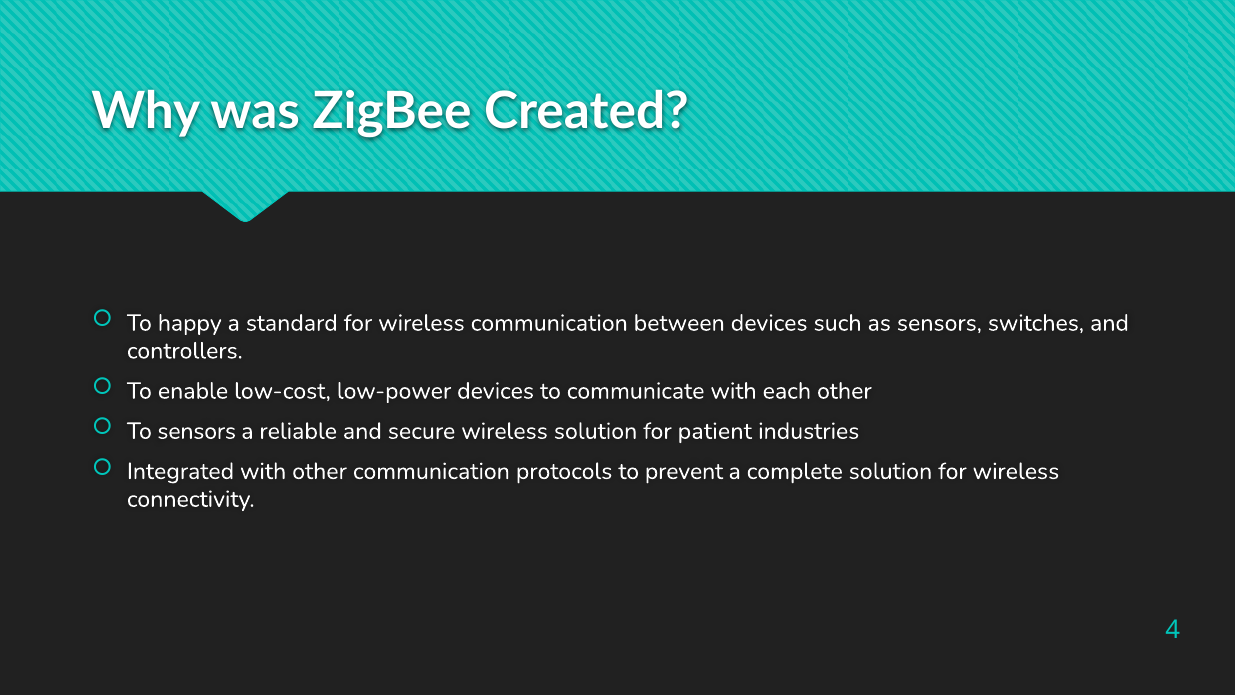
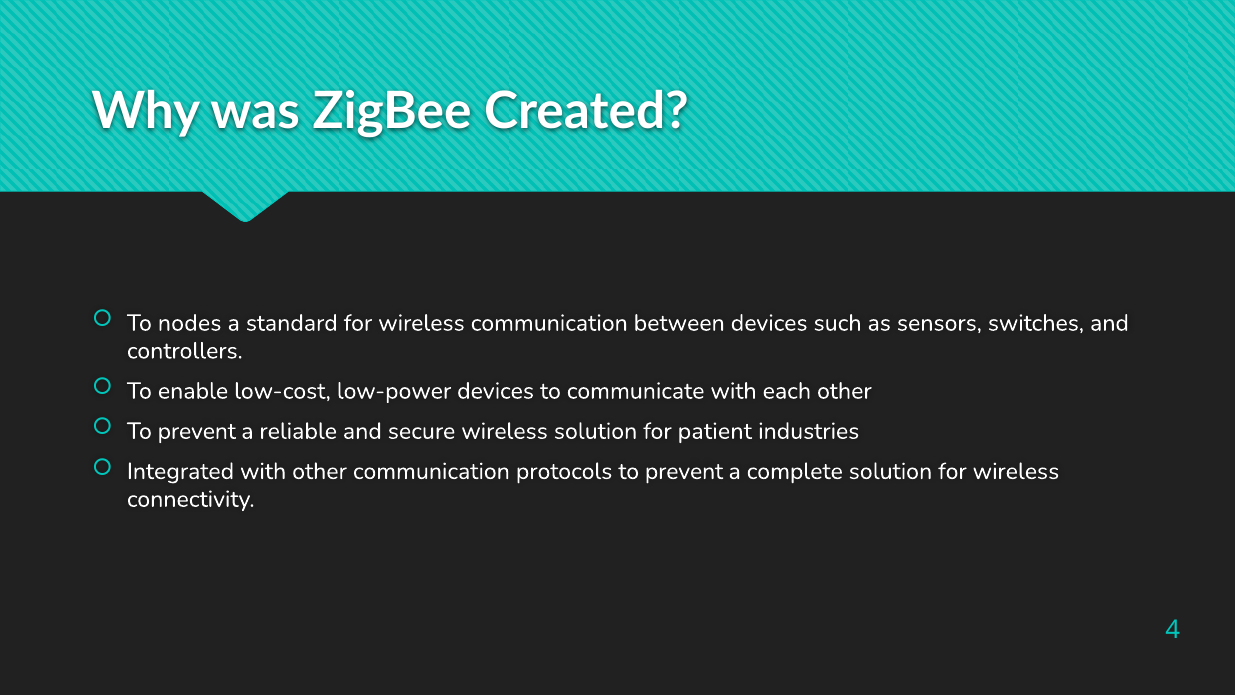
happy: happy -> nodes (190, 323)
sensors: sensors -> prevent (197, 431)
